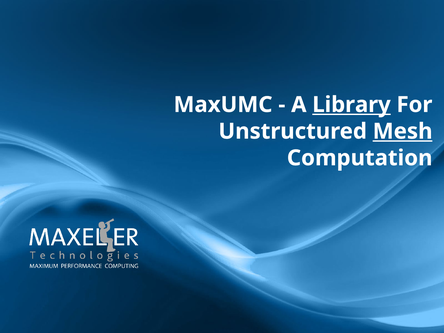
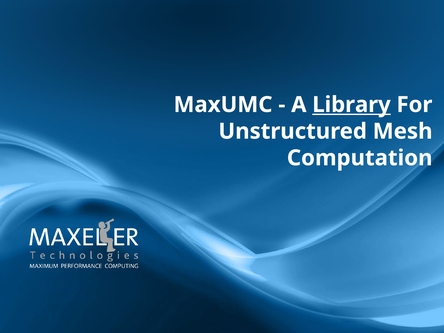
Mesh underline: present -> none (403, 131)
